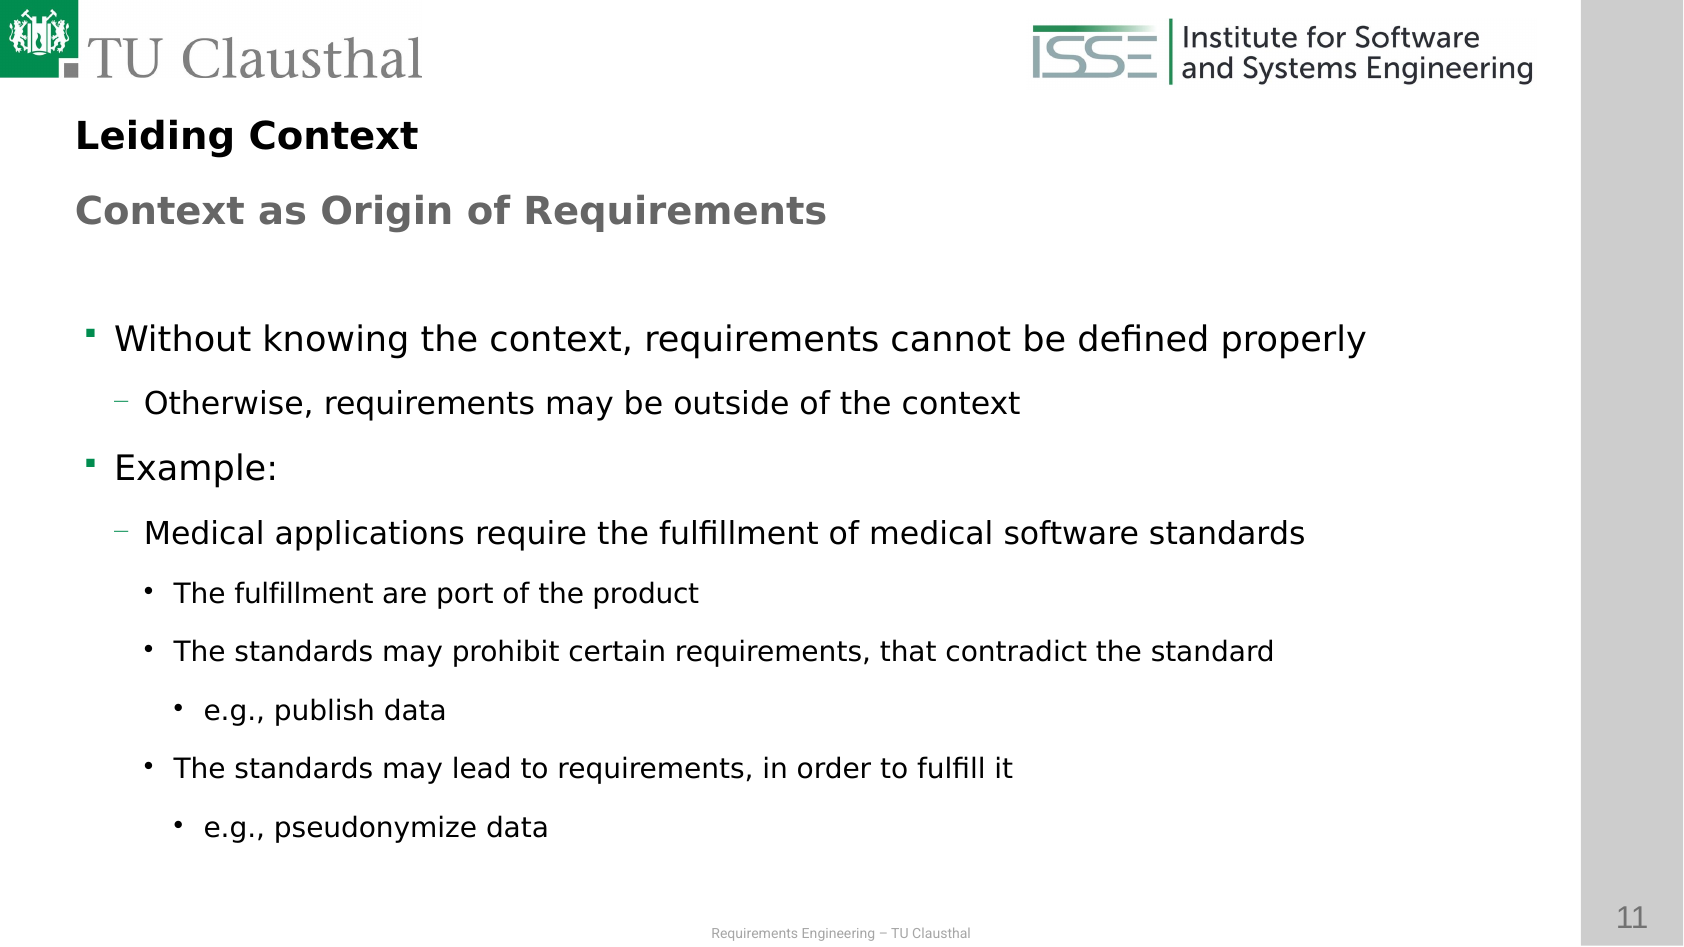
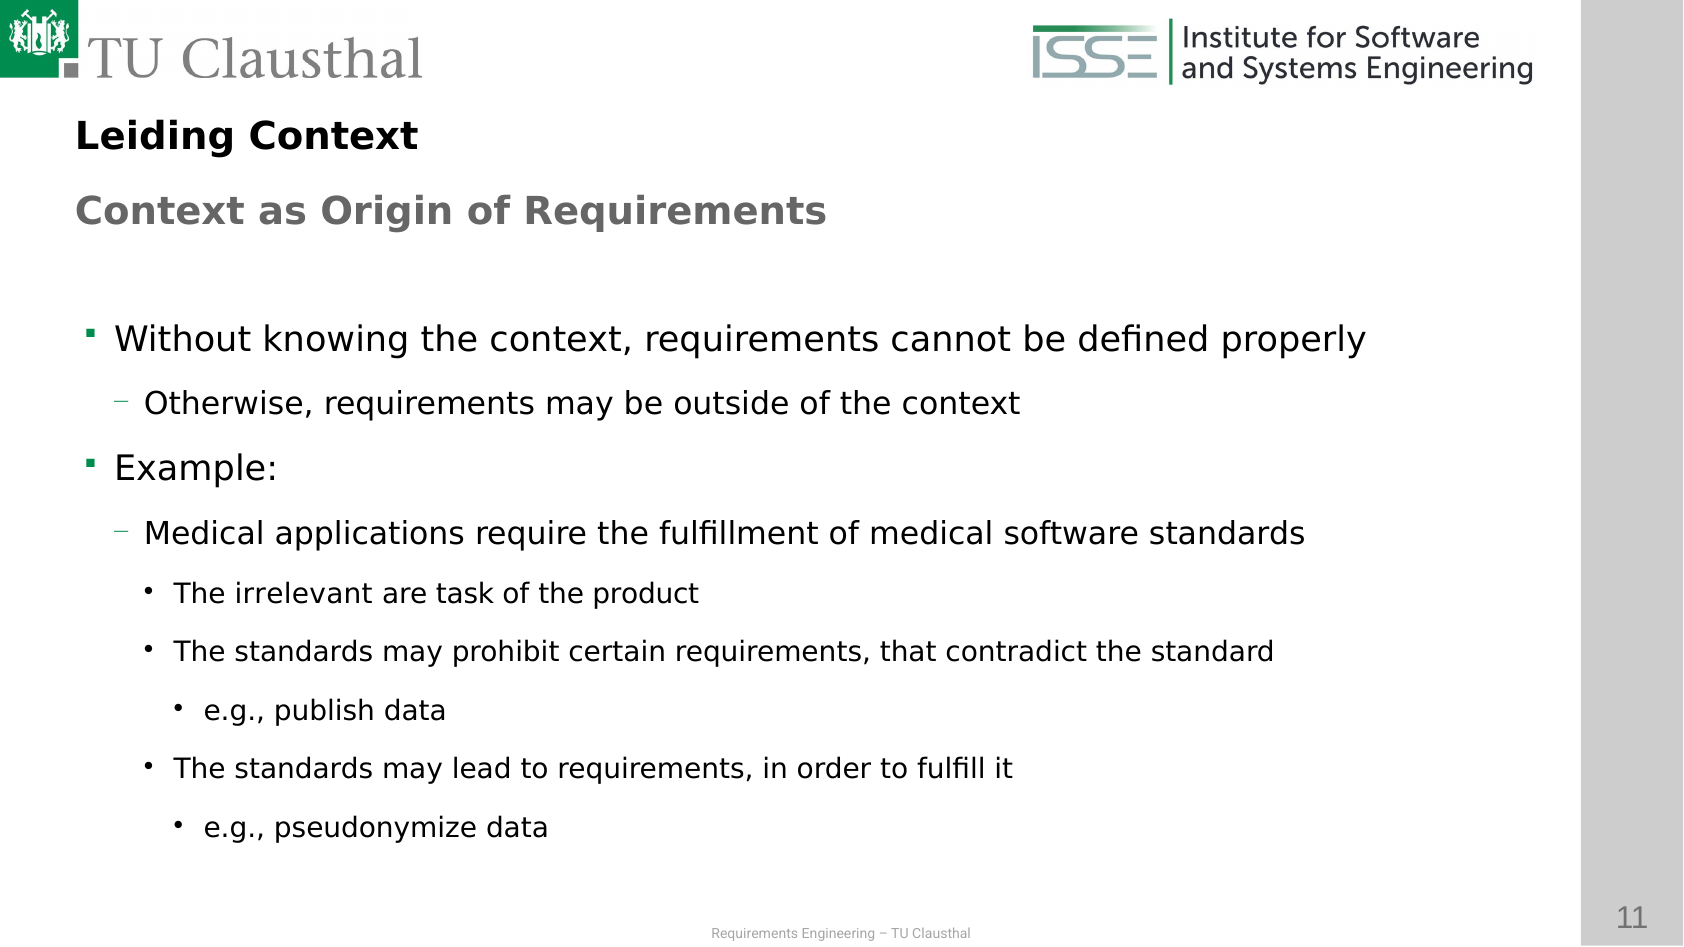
fulfillment: fulfillment -> irrelevant (304, 594)
port: port -> task (465, 594)
